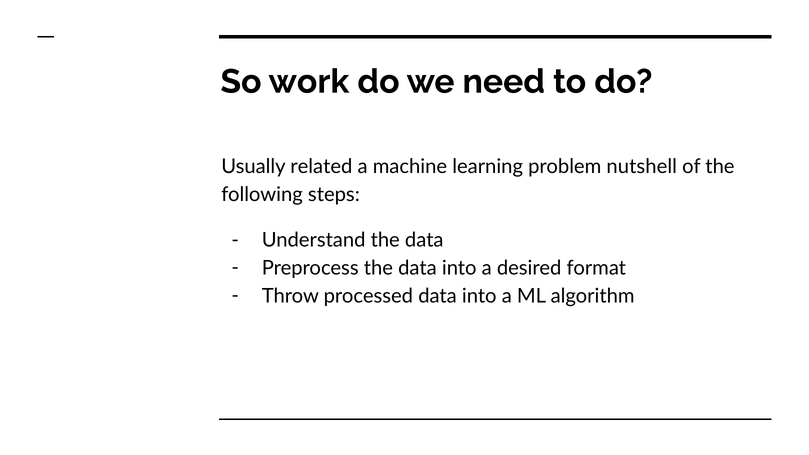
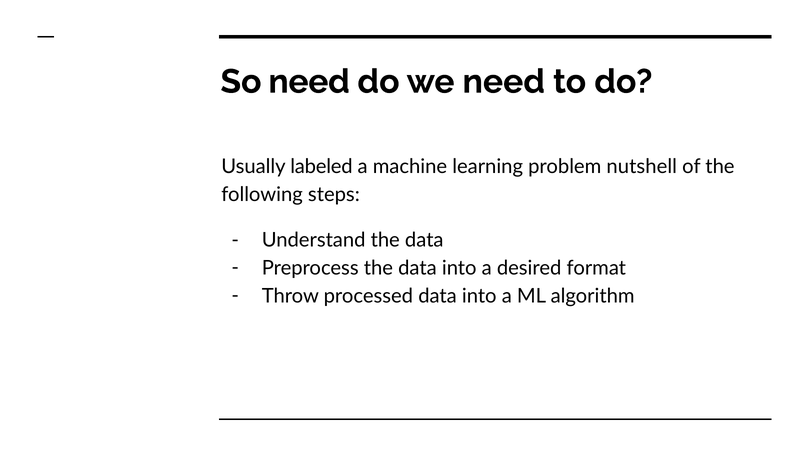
So work: work -> need (309, 82)
related: related -> labeled (321, 166)
